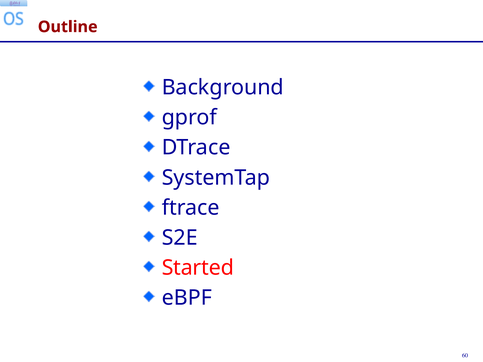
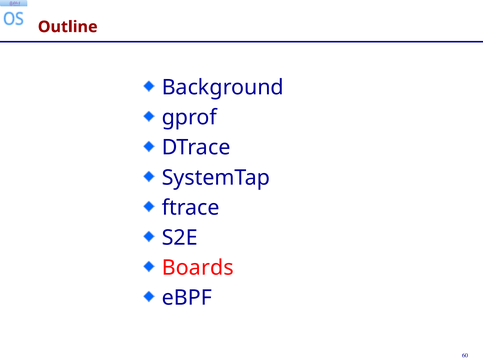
Started: Started -> Boards (198, 268)
